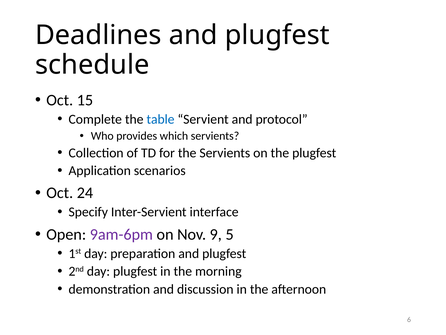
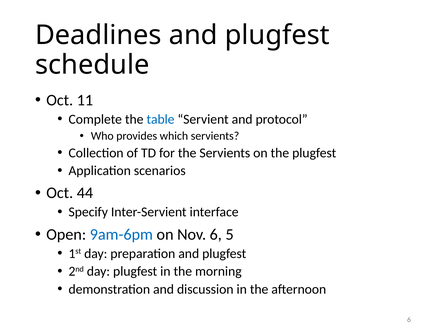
15: 15 -> 11 (85, 100)
24: 24 -> 44 (85, 193)
9am-6pm colour: purple -> blue (121, 234)
Nov 9: 9 -> 6 (216, 234)
